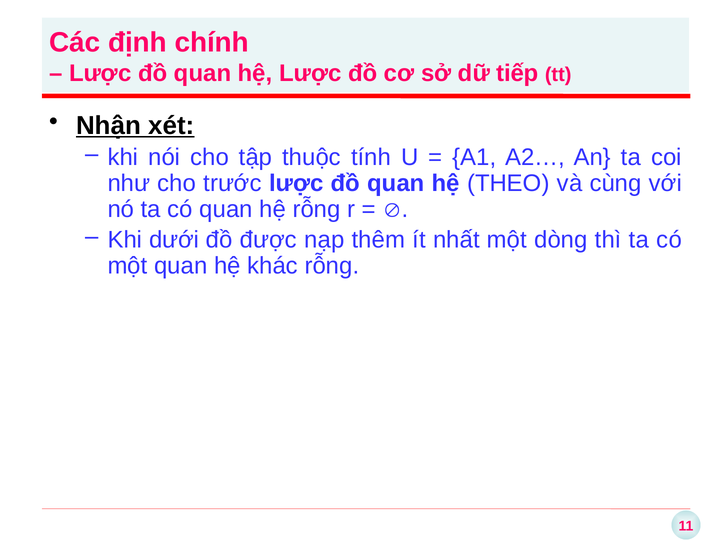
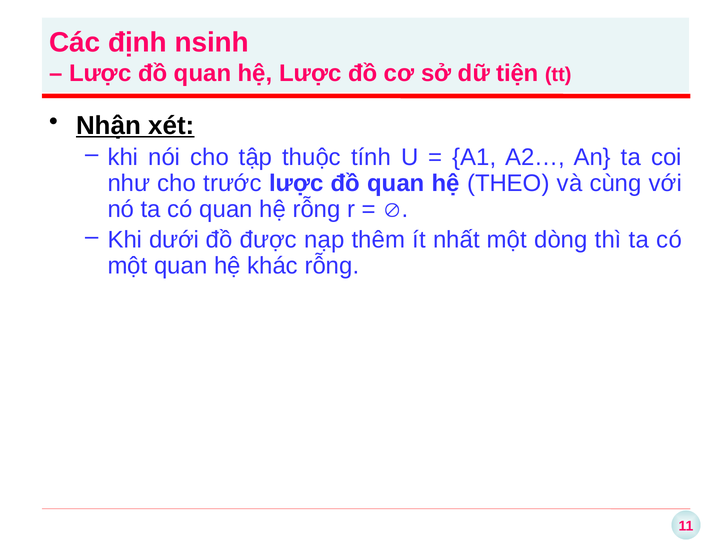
chính: chính -> nsinh (212, 42)
tiếp: tiếp -> tiện (517, 73)
